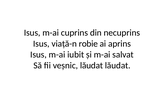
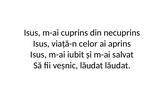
robie: robie -> celor (88, 44)
